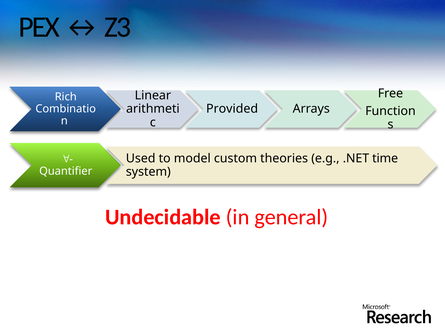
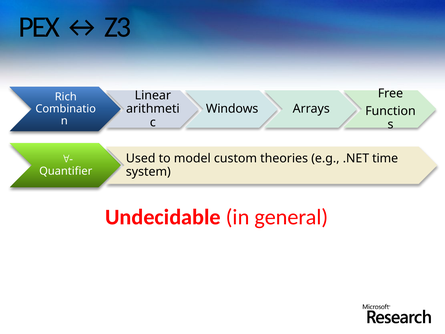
Provided: Provided -> Windows (232, 109)
